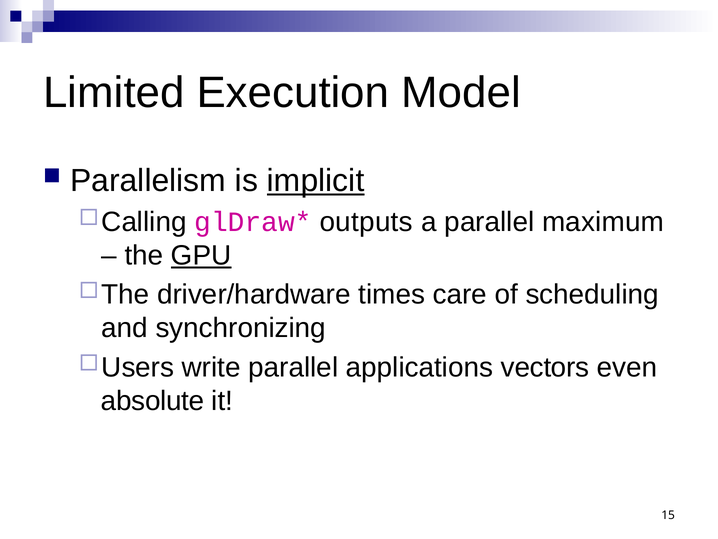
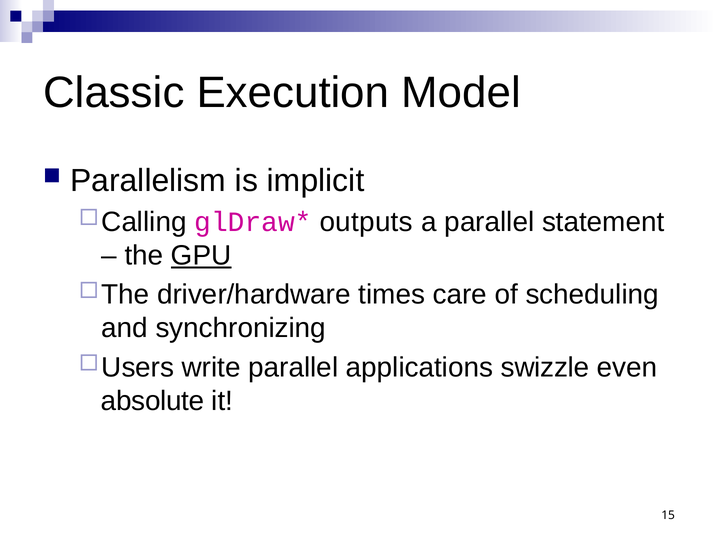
Limited: Limited -> Classic (114, 93)
implicit underline: present -> none (316, 181)
maximum: maximum -> statement (603, 222)
vectors: vectors -> swizzle (545, 367)
